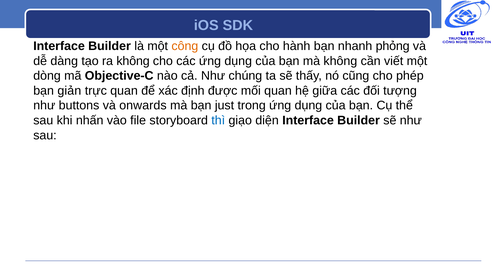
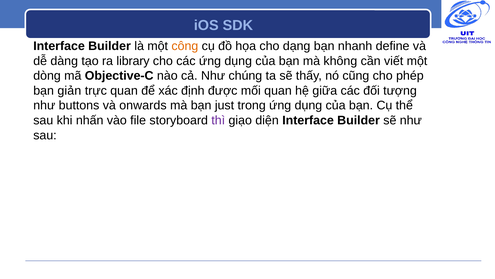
hành: hành -> dạng (297, 46)
phỏng: phỏng -> define (393, 46)
ra không: không -> library (133, 61)
thì colour: blue -> purple (218, 120)
